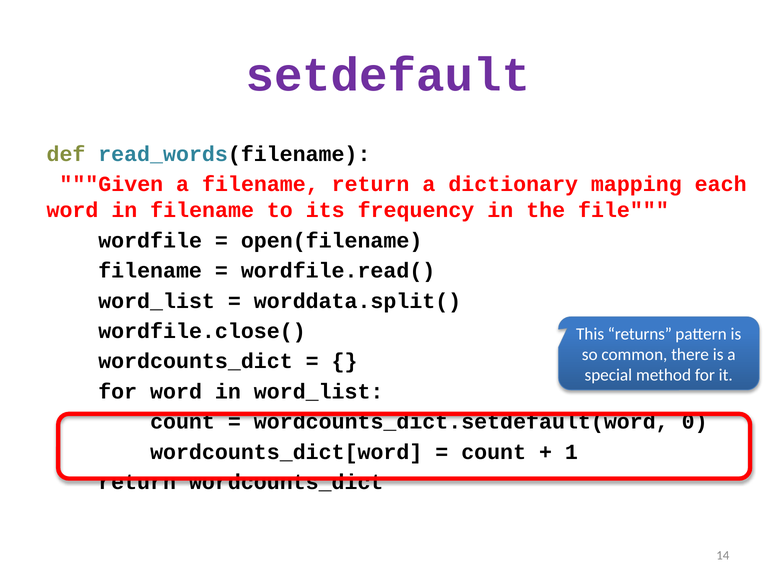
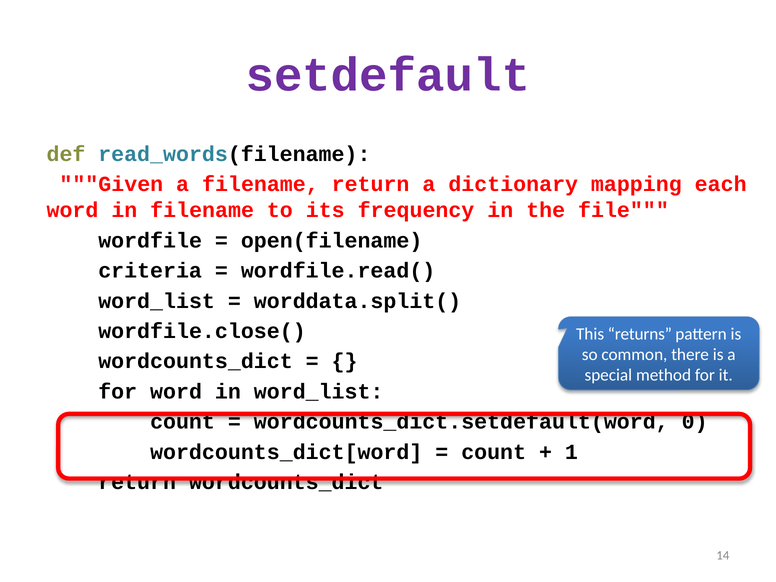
filename: filename -> criteria (150, 271)
